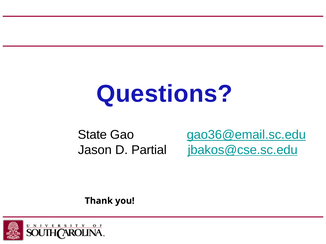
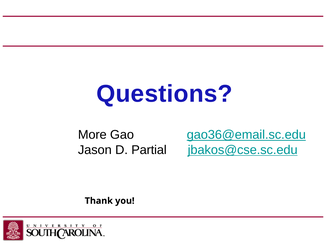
State: State -> More (92, 135)
